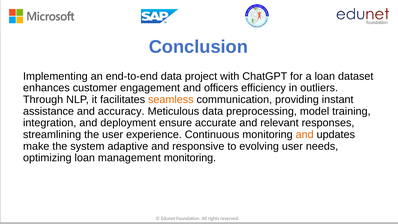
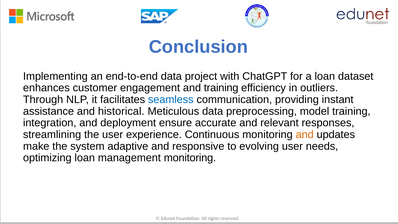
and officers: officers -> training (221, 88)
seamless colour: orange -> blue (171, 99)
accuracy: accuracy -> historical (121, 111)
